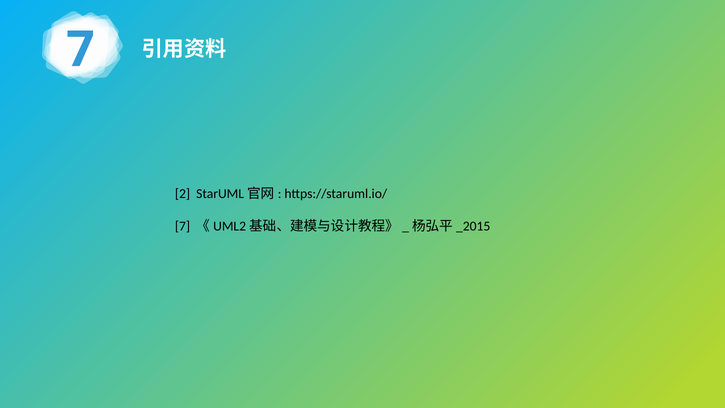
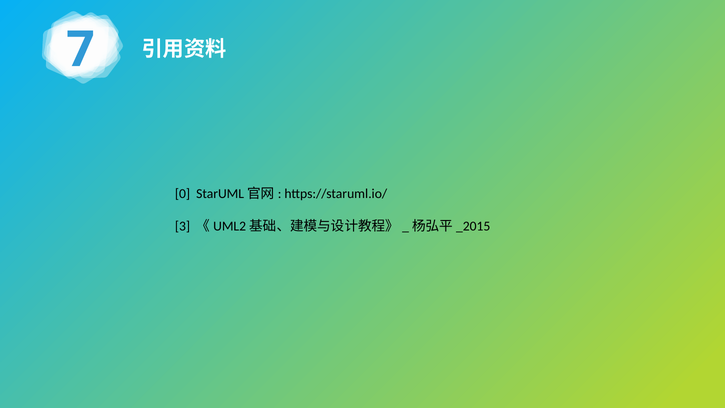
2: 2 -> 0 (182, 194)
7: 7 -> 3 (182, 226)
